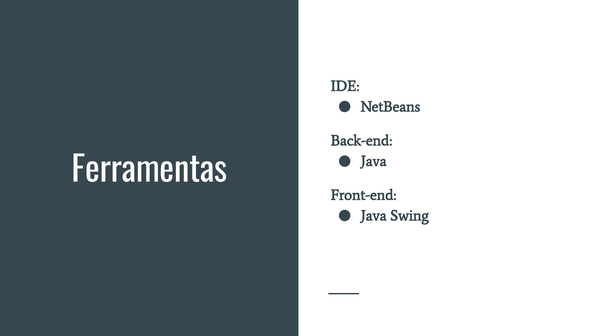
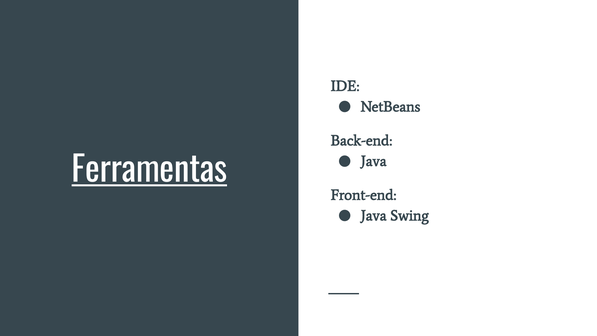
Ferramentas underline: none -> present (149, 170)
